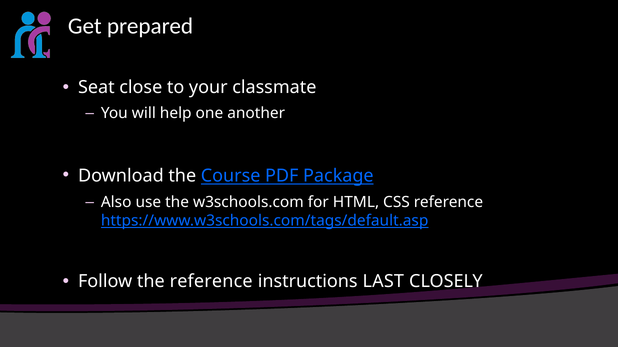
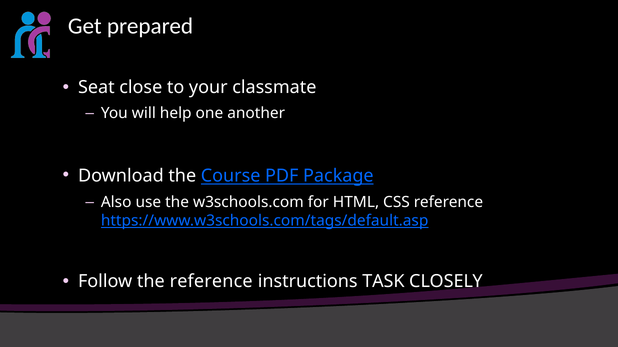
LAST: LAST -> TASK (383, 282)
